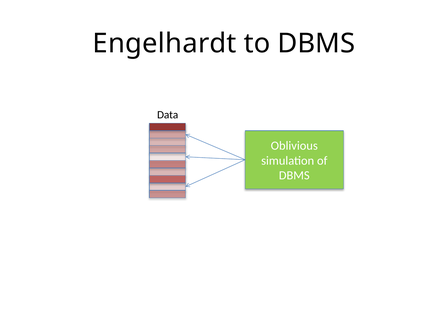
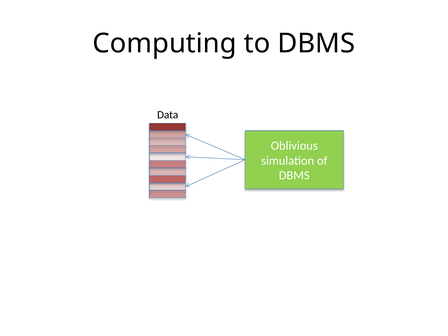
Engelhardt: Engelhardt -> Computing (165, 43)
